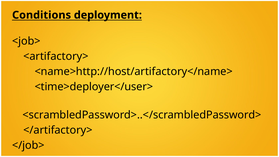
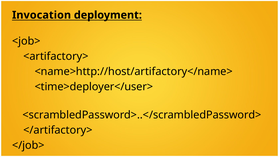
Conditions: Conditions -> Invocation (42, 15)
